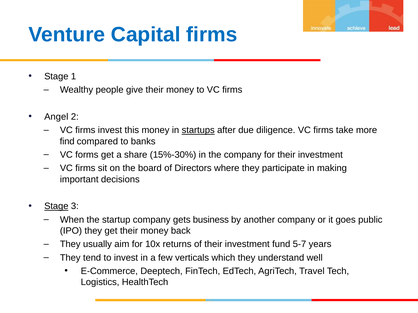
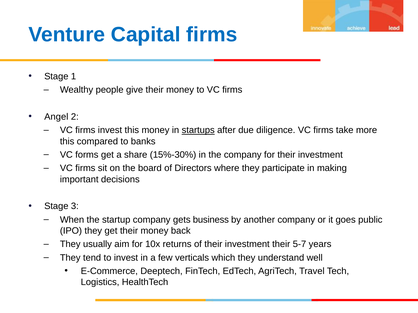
find: find -> this (67, 142)
Stage underline: present -> none (56, 207)
investment fund: fund -> their (281, 245)
